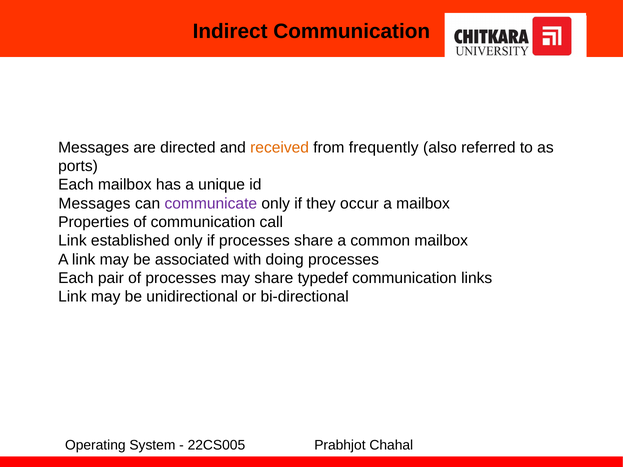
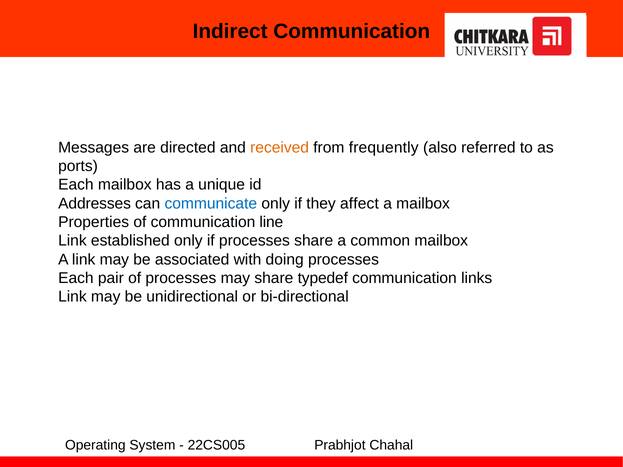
Messages: Messages -> Addresses (95, 204)
communicate colour: purple -> blue (211, 204)
occur: occur -> affect (359, 204)
call: call -> line (271, 222)
